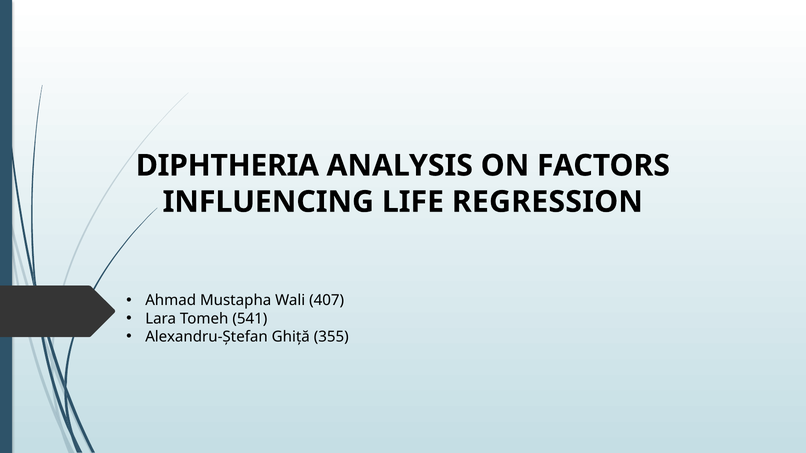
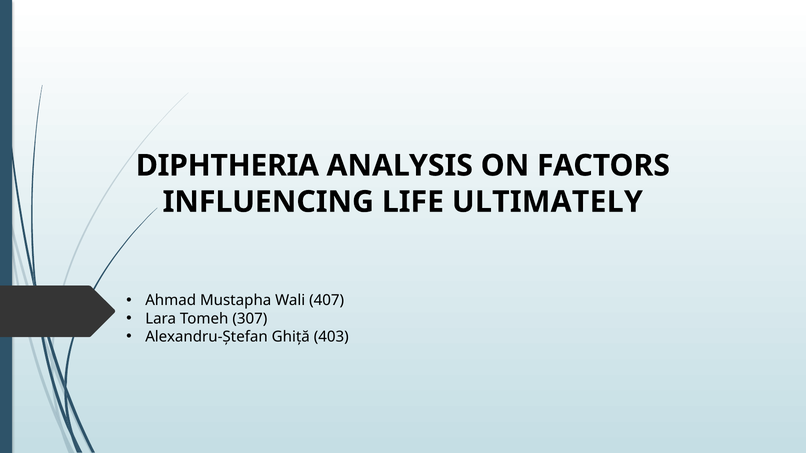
REGRESSION: REGRESSION -> ULTIMATELY (547, 202)
541: 541 -> 307 (250, 319)
355: 355 -> 403 (331, 337)
